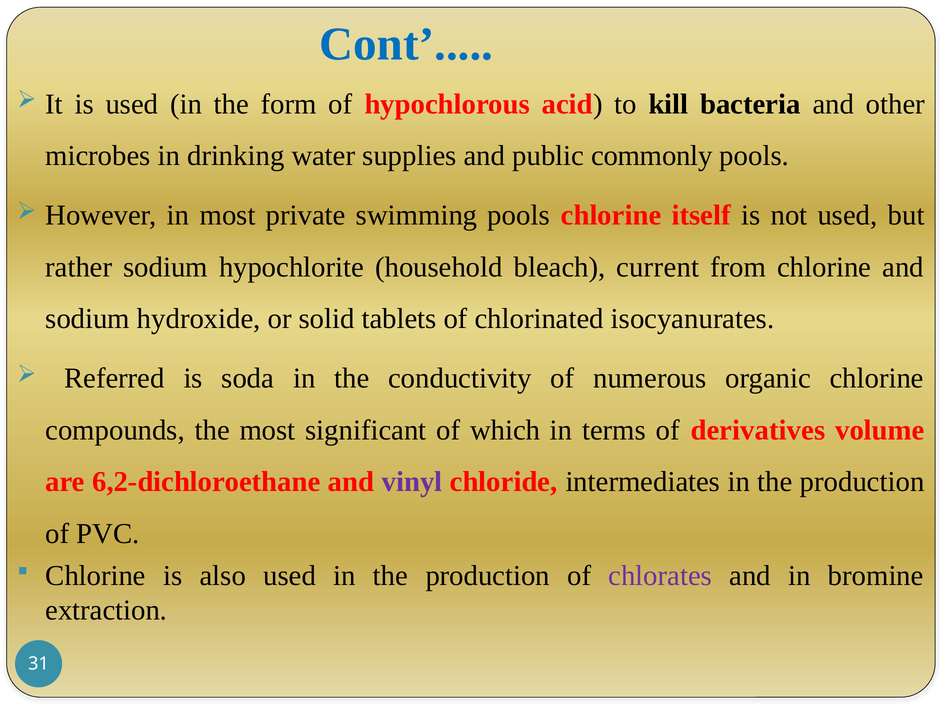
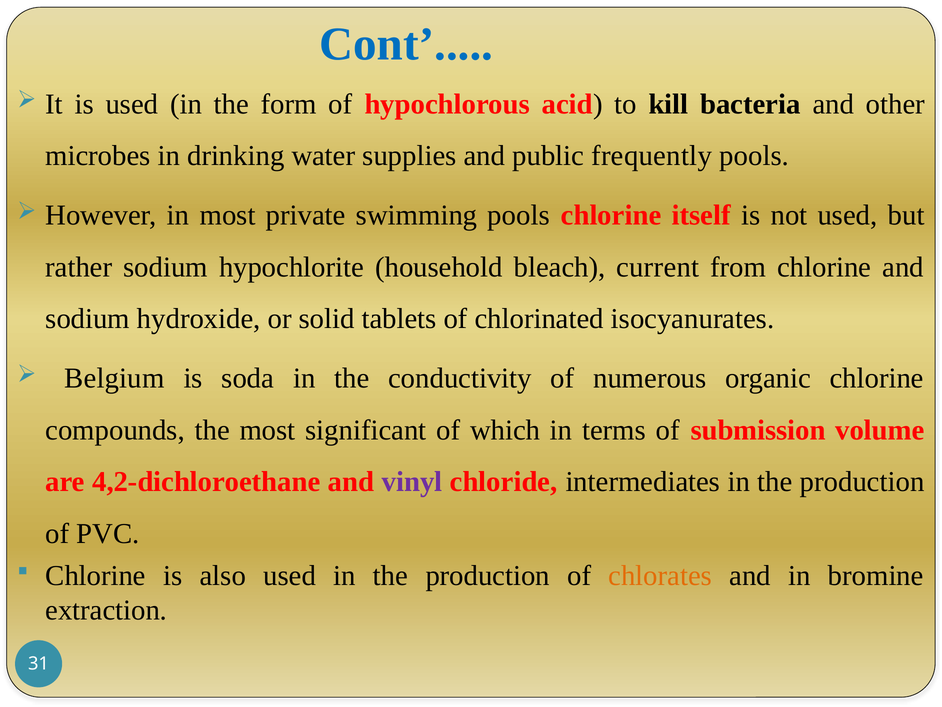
commonly: commonly -> frequently (652, 156)
Referred: Referred -> Belgium (114, 378)
derivatives: derivatives -> submission (758, 430)
6,2-dichloroethane: 6,2-dichloroethane -> 4,2-dichloroethane (206, 482)
chlorates colour: purple -> orange (660, 575)
